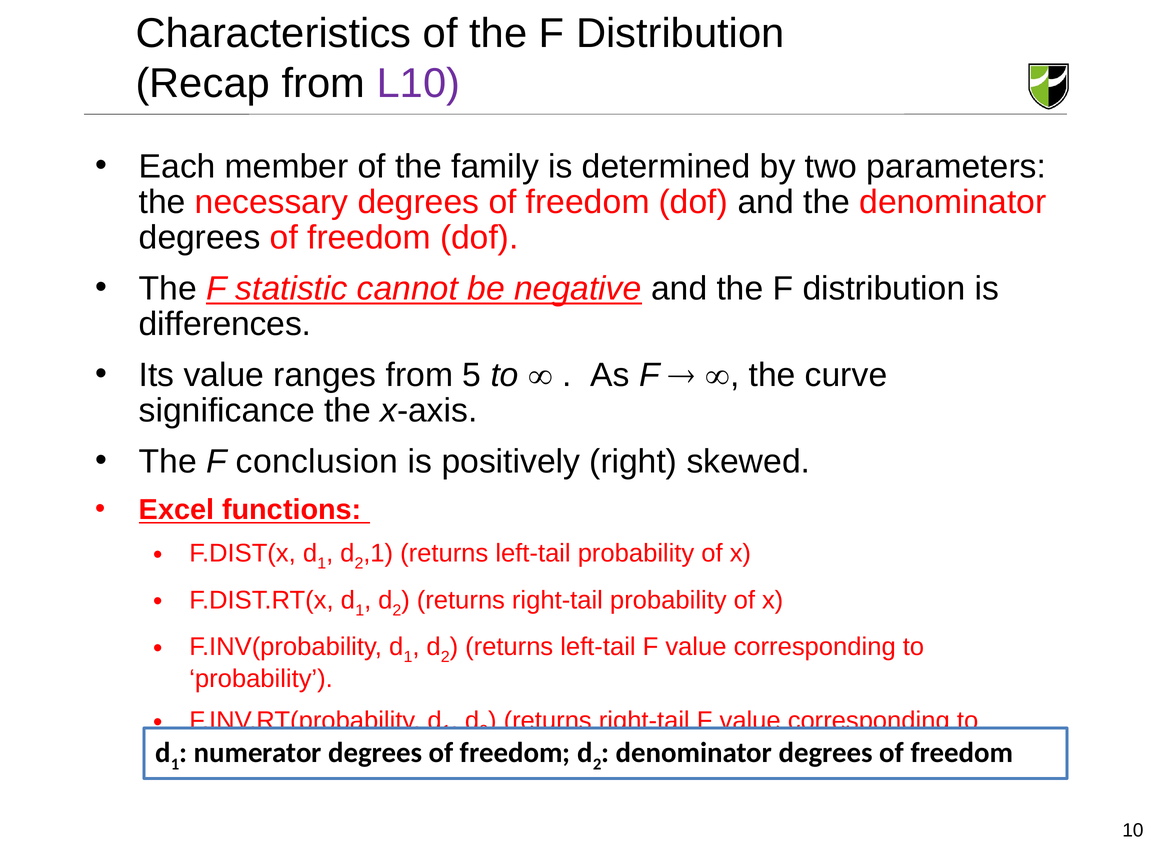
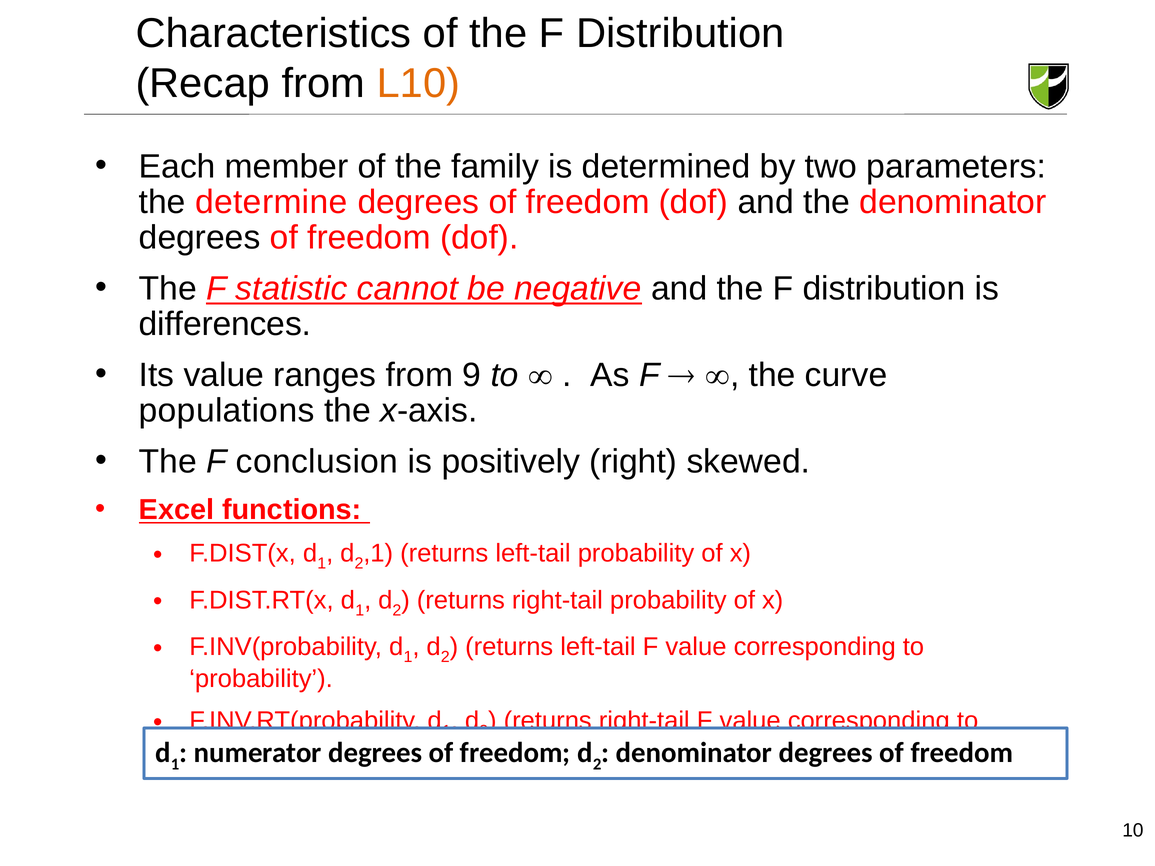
L10 colour: purple -> orange (418, 84)
necessary: necessary -> determine (271, 202)
5: 5 -> 9 (472, 375)
significance: significance -> populations (227, 411)
